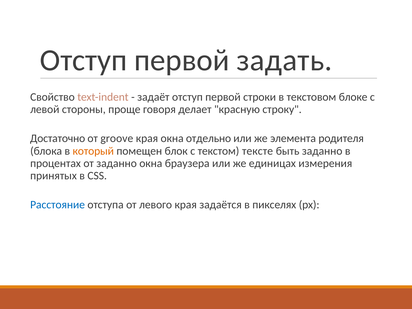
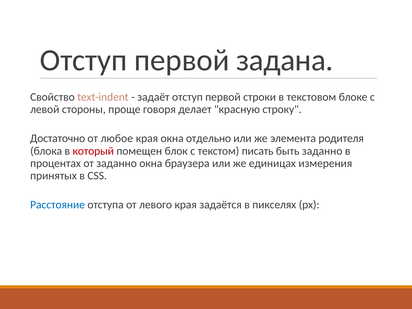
задать: задать -> задана (285, 60)
groove: groove -> любое (117, 139)
который colour: orange -> red (93, 151)
тексте: тексте -> писать (258, 151)
